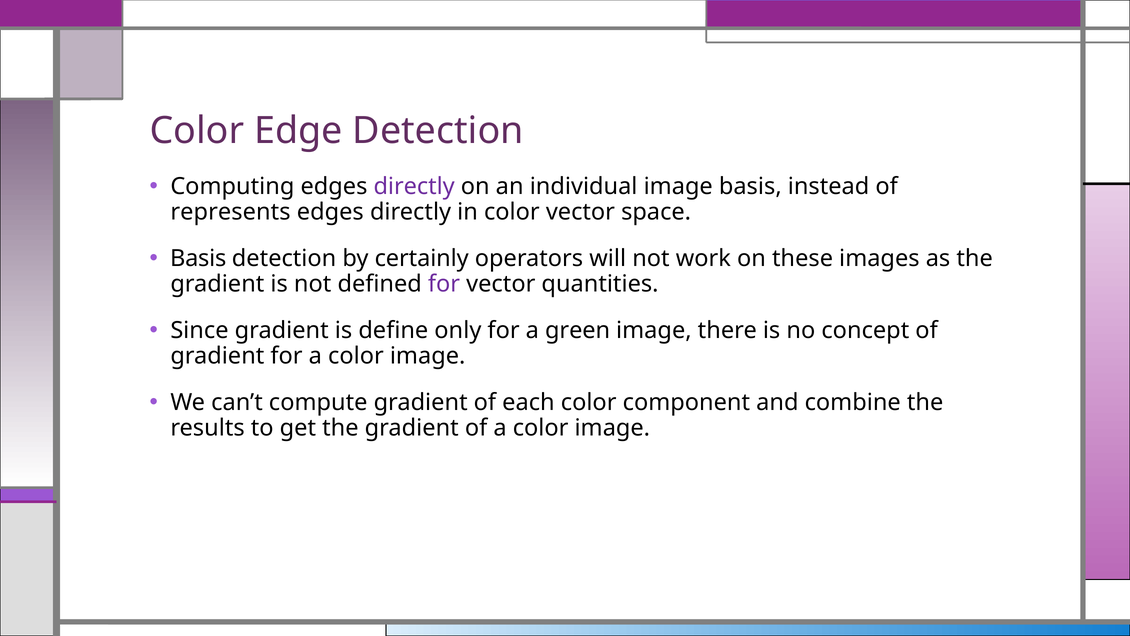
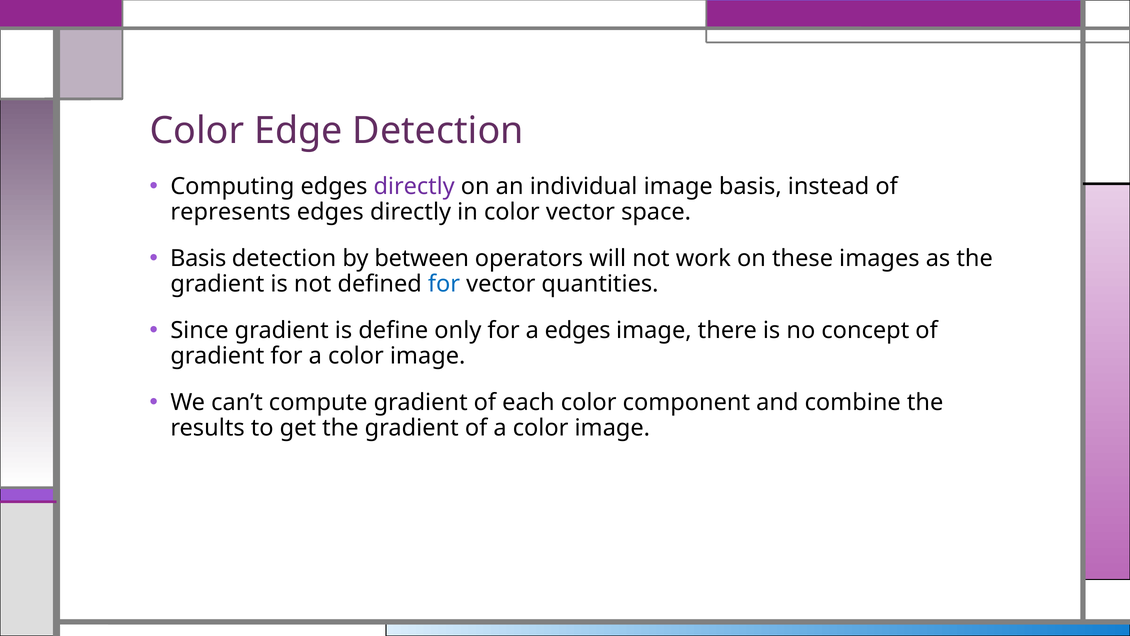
certainly: certainly -> between (422, 258)
for colour: purple -> blue (444, 284)
a green: green -> edges (578, 330)
